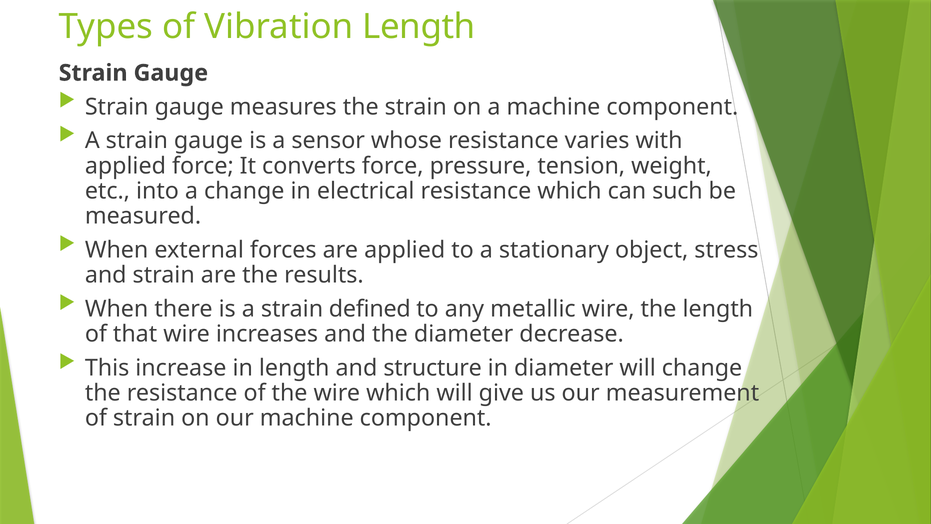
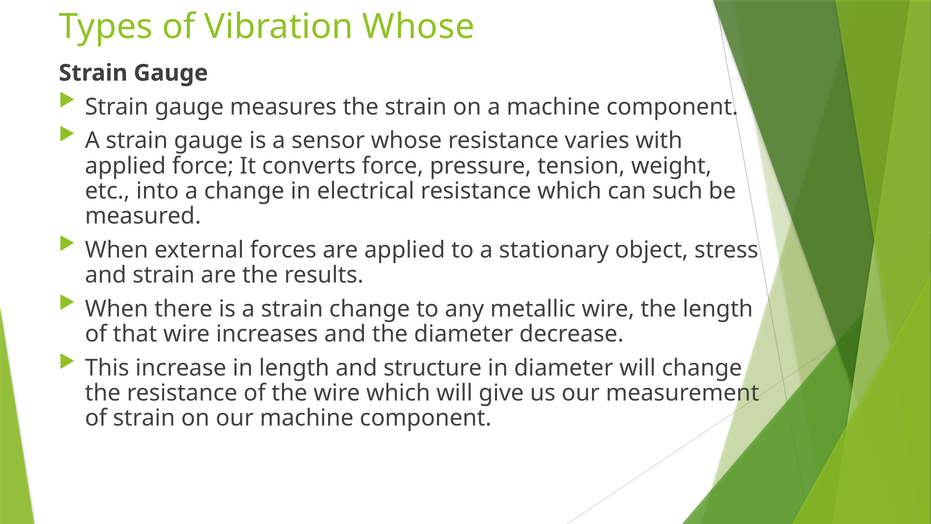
Vibration Length: Length -> Whose (419, 27)
strain defined: defined -> change (370, 309)
